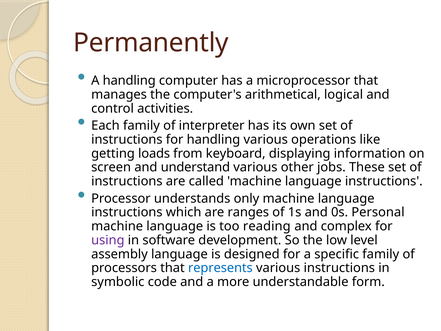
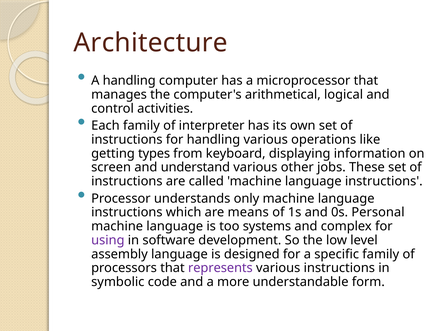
Permanently: Permanently -> Architecture (151, 43)
loads: loads -> types (154, 153)
ranges: ranges -> means (248, 212)
reading: reading -> systems (267, 226)
represents colour: blue -> purple (220, 268)
